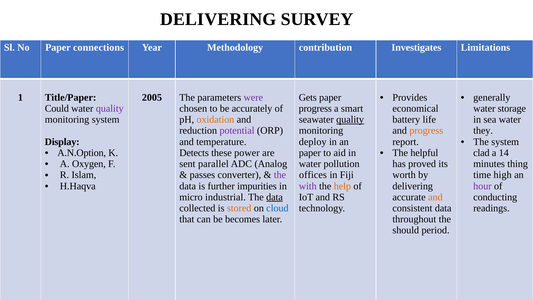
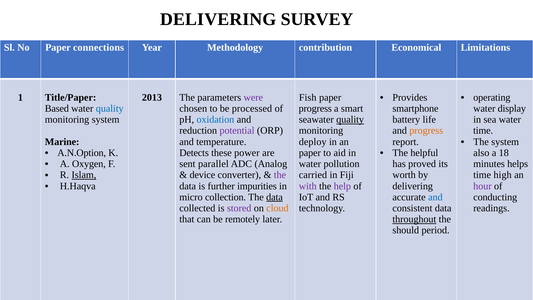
Investigates: Investigates -> Economical (416, 48)
2005: 2005 -> 2013 (152, 97)
Gets: Gets -> Fish (308, 97)
generally: generally -> operating (492, 97)
Could: Could -> Based (57, 108)
quality colour: purple -> blue (110, 108)
accurately: accurately -> processed (252, 108)
economical: economical -> smartphone (415, 108)
storage: storage -> display (512, 108)
oxidation colour: orange -> blue (215, 120)
they: they -> time (483, 131)
Display: Display -> Marine (62, 142)
clad: clad -> also (481, 153)
14: 14 -> 18 (504, 153)
thing: thing -> helps (518, 164)
Islam underline: none -> present (84, 175)
passes: passes -> device (202, 175)
offices: offices -> carried (313, 175)
help colour: orange -> purple (342, 186)
industrial: industrial -> collection (226, 197)
and colour: orange -> blue (435, 197)
stored colour: orange -> purple (239, 208)
cloud colour: blue -> orange (277, 208)
becomes: becomes -> remotely (243, 219)
throughout underline: none -> present (414, 219)
